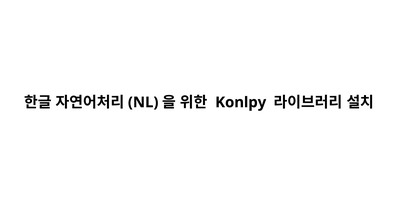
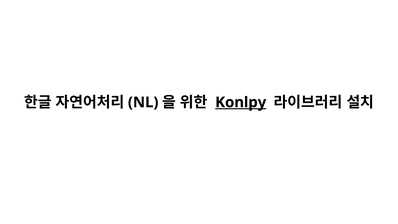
Konlpy underline: none -> present (241, 102)
